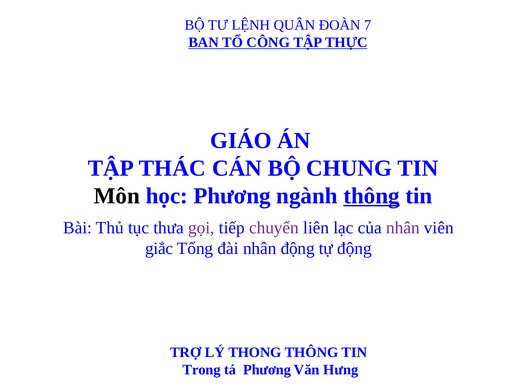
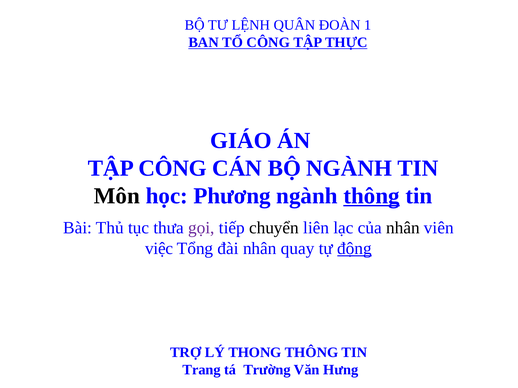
7: 7 -> 1 (368, 25)
TẬP THÁC: THÁC -> CÔNG (173, 168)
BỘ CHUNG: CHUNG -> NGÀNH (349, 168)
chuyển colour: purple -> black (274, 228)
nhân colour: purple -> black (403, 228)
giắc: giắc -> việc (159, 249)
nhân động: động -> quay (298, 249)
động underline: none -> present (354, 249)
Trong: Trong -> Trang (202, 370)
tá Phương: Phương -> Trường (267, 370)
